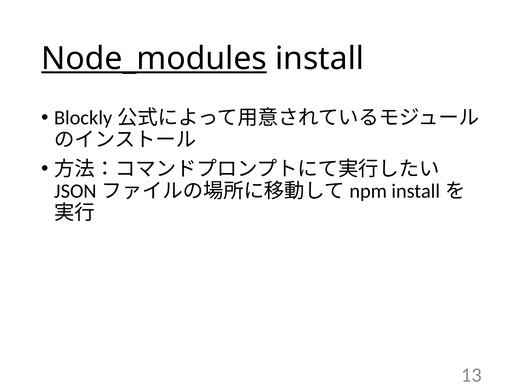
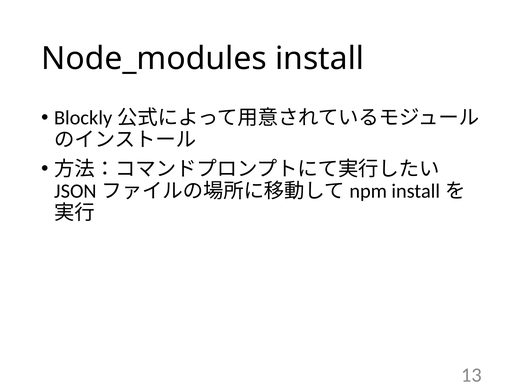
Node_modules underline: present -> none (154, 59)
